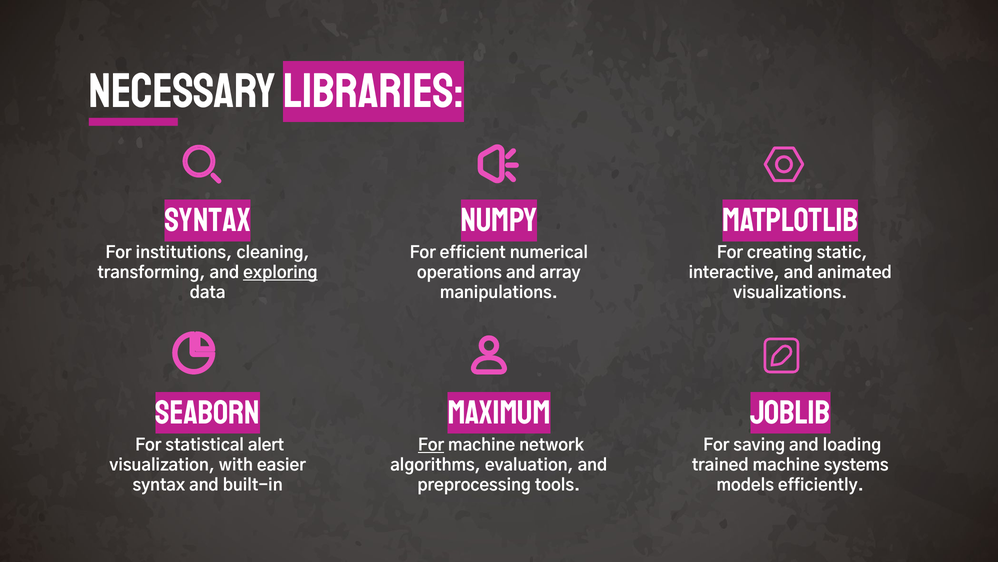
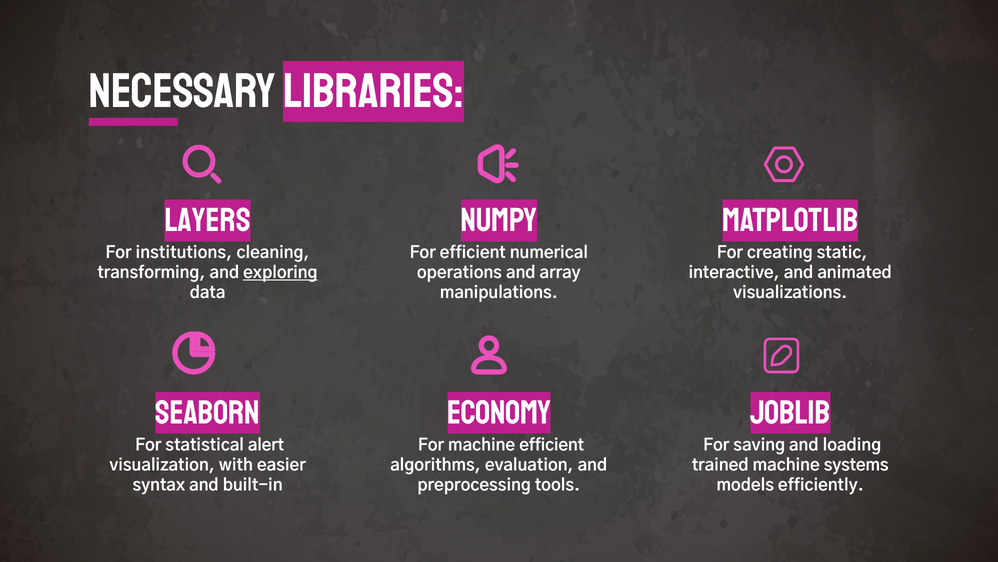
SYNTAX: SYNTAX -> LAYERS (208, 220)
MAXIMUM: MAXIMUM -> ECONOMY (499, 412)
For underline: present -> none (431, 445)
machine network: network -> efficient (552, 445)
